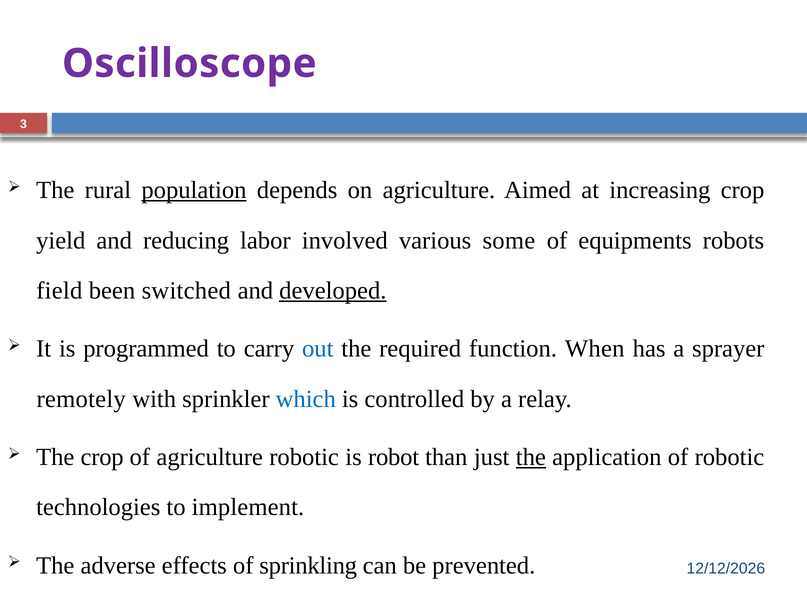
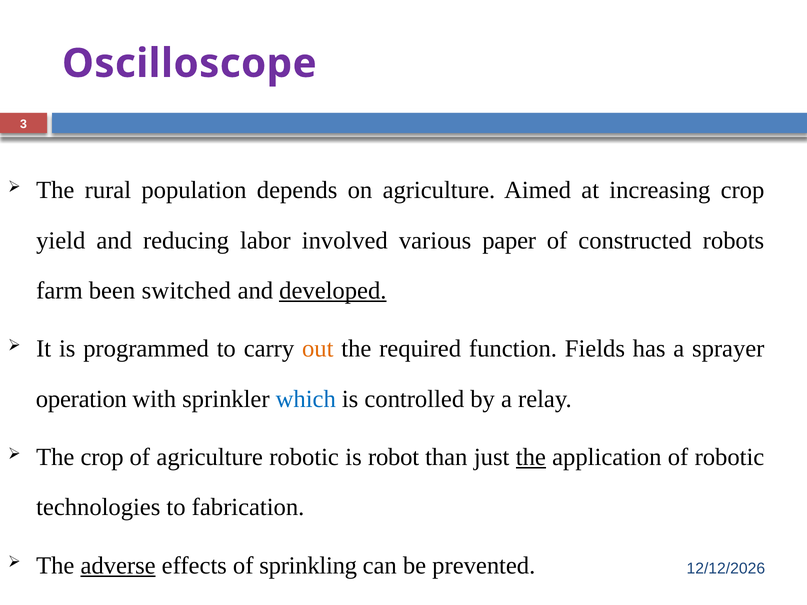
population underline: present -> none (194, 190)
some: some -> paper (509, 241)
equipments: equipments -> constructed (635, 241)
field: field -> farm (59, 291)
out colour: blue -> orange (318, 349)
When: When -> Fields (595, 349)
remotely: remotely -> operation (81, 399)
implement: implement -> fabrication (248, 508)
adverse underline: none -> present (118, 566)
